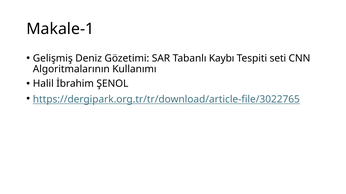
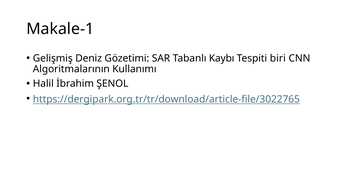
seti: seti -> biri (278, 58)
